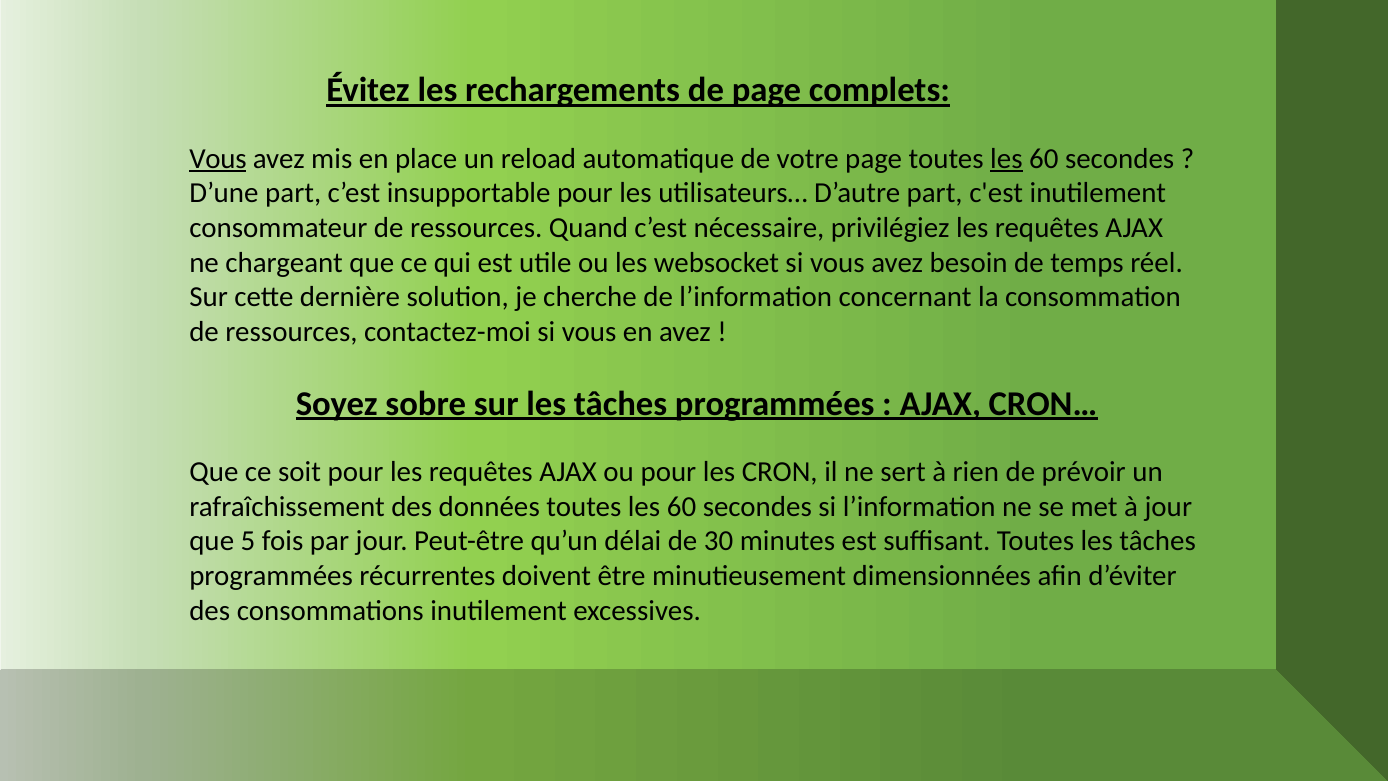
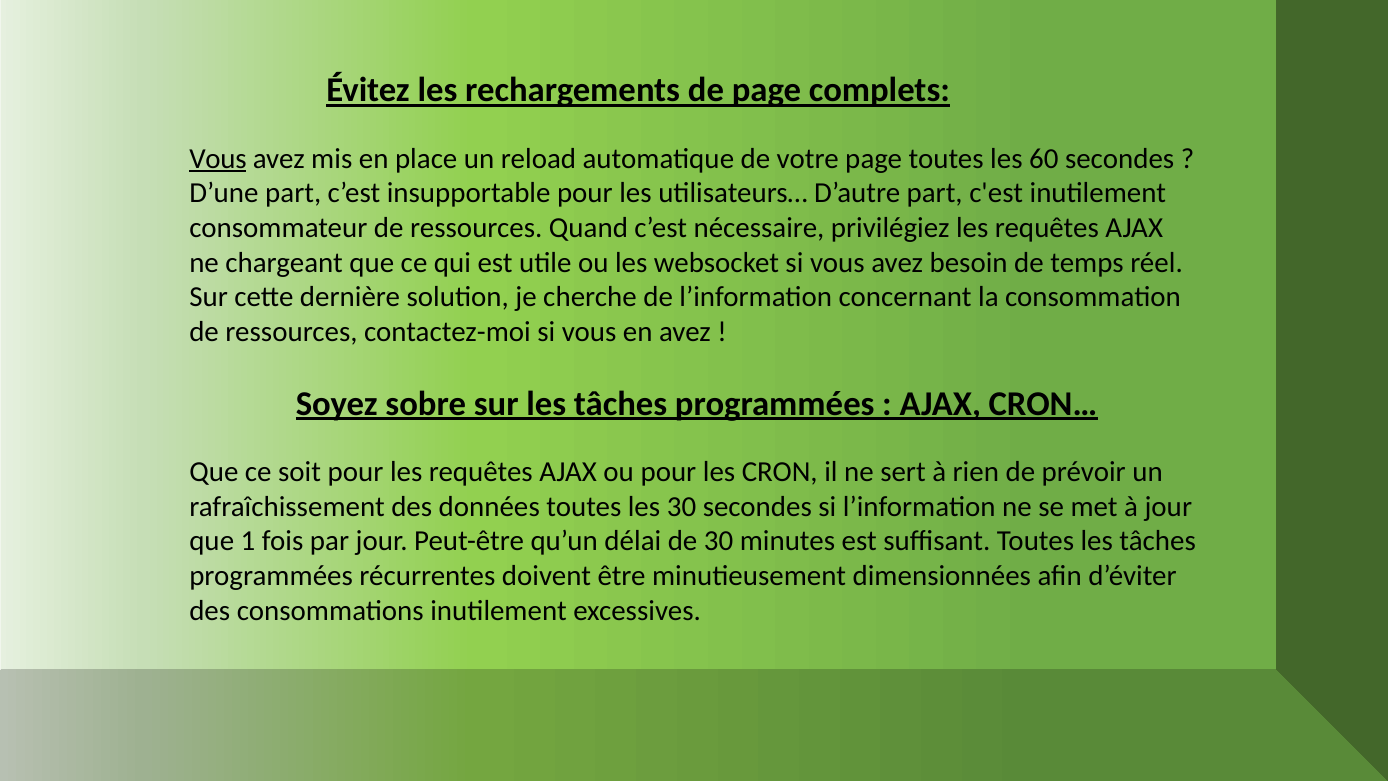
les underline: present -> none (1006, 158)
données toutes les 60: 60 -> 30 (682, 507)
5: 5 -> 1 (248, 541)
